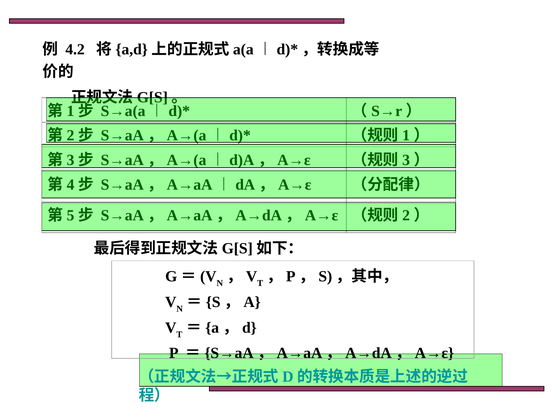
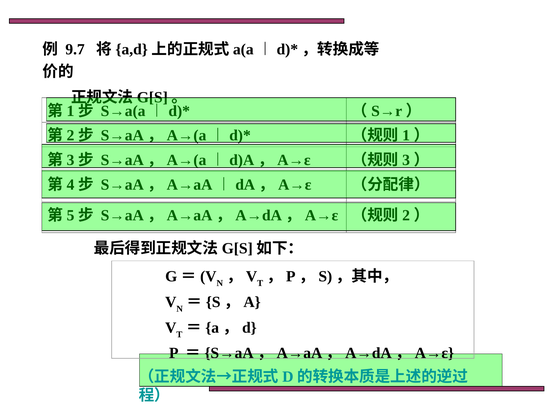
4.2: 4.2 -> 9.7 (75, 49)
